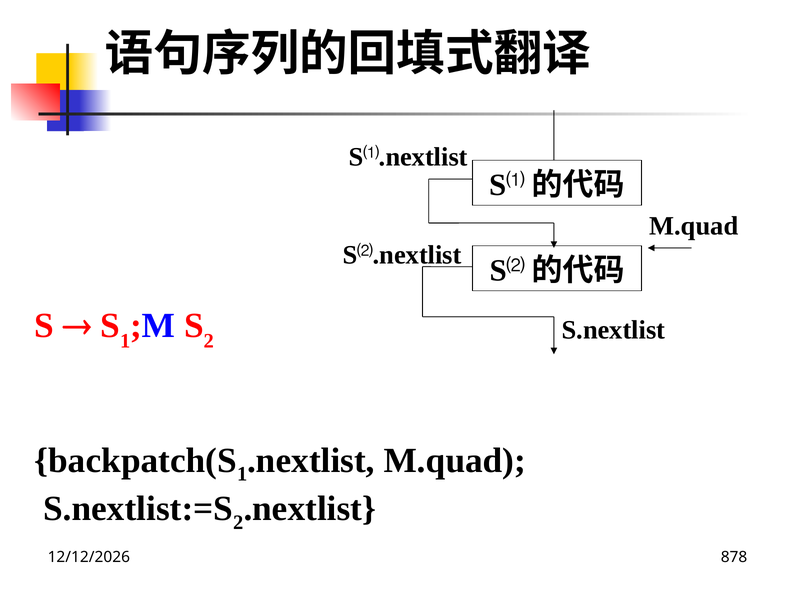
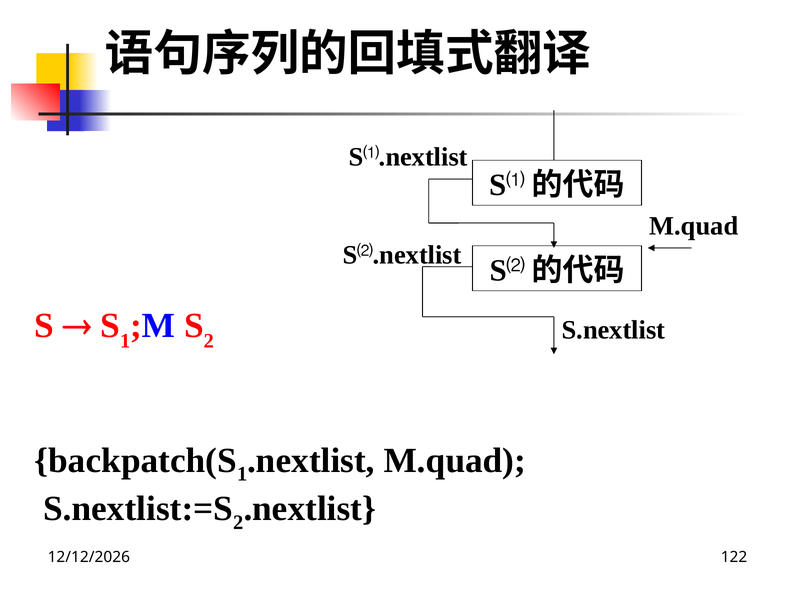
878: 878 -> 122 (734, 557)
